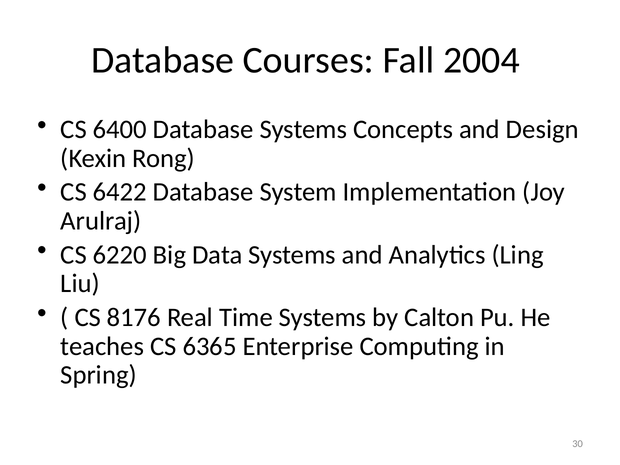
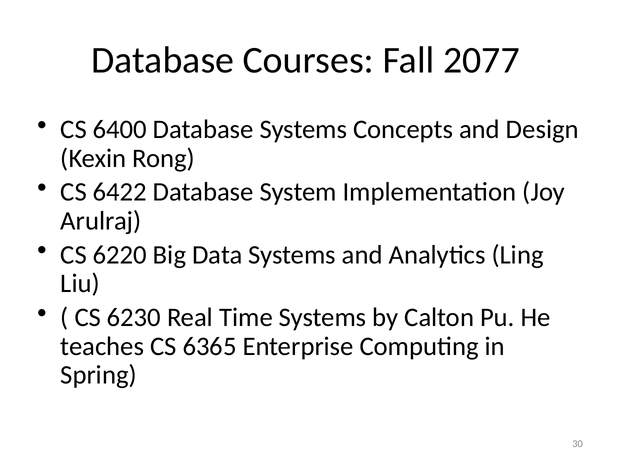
2004: 2004 -> 2077 (481, 60)
8176: 8176 -> 6230 (134, 317)
